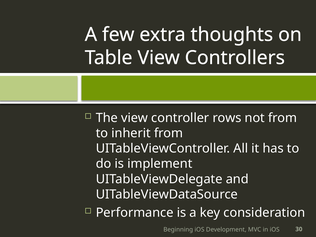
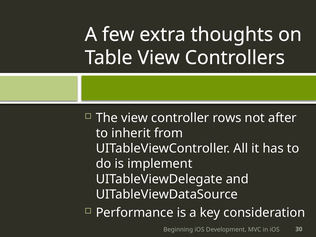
not from: from -> after (282, 118)
